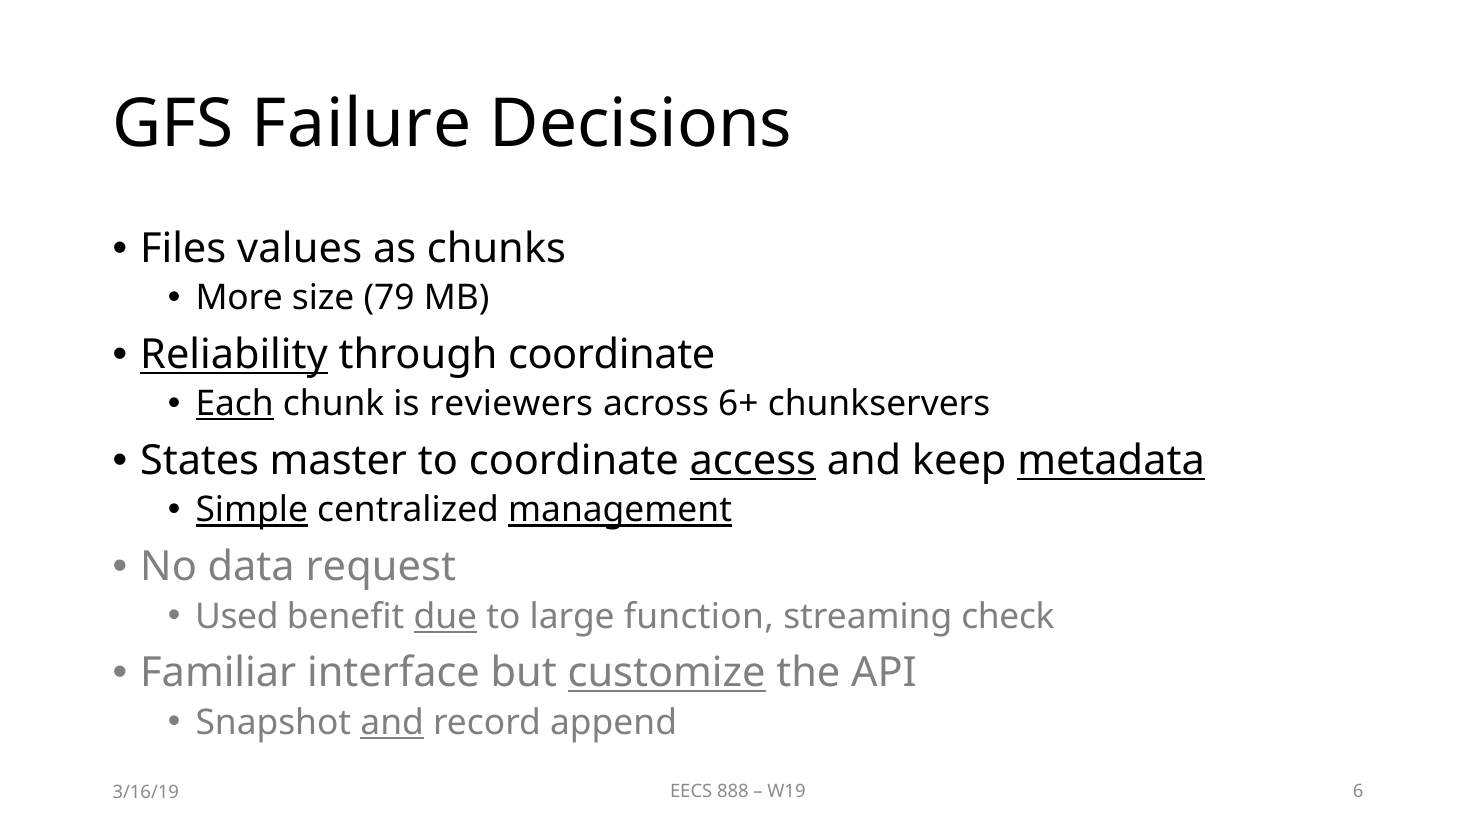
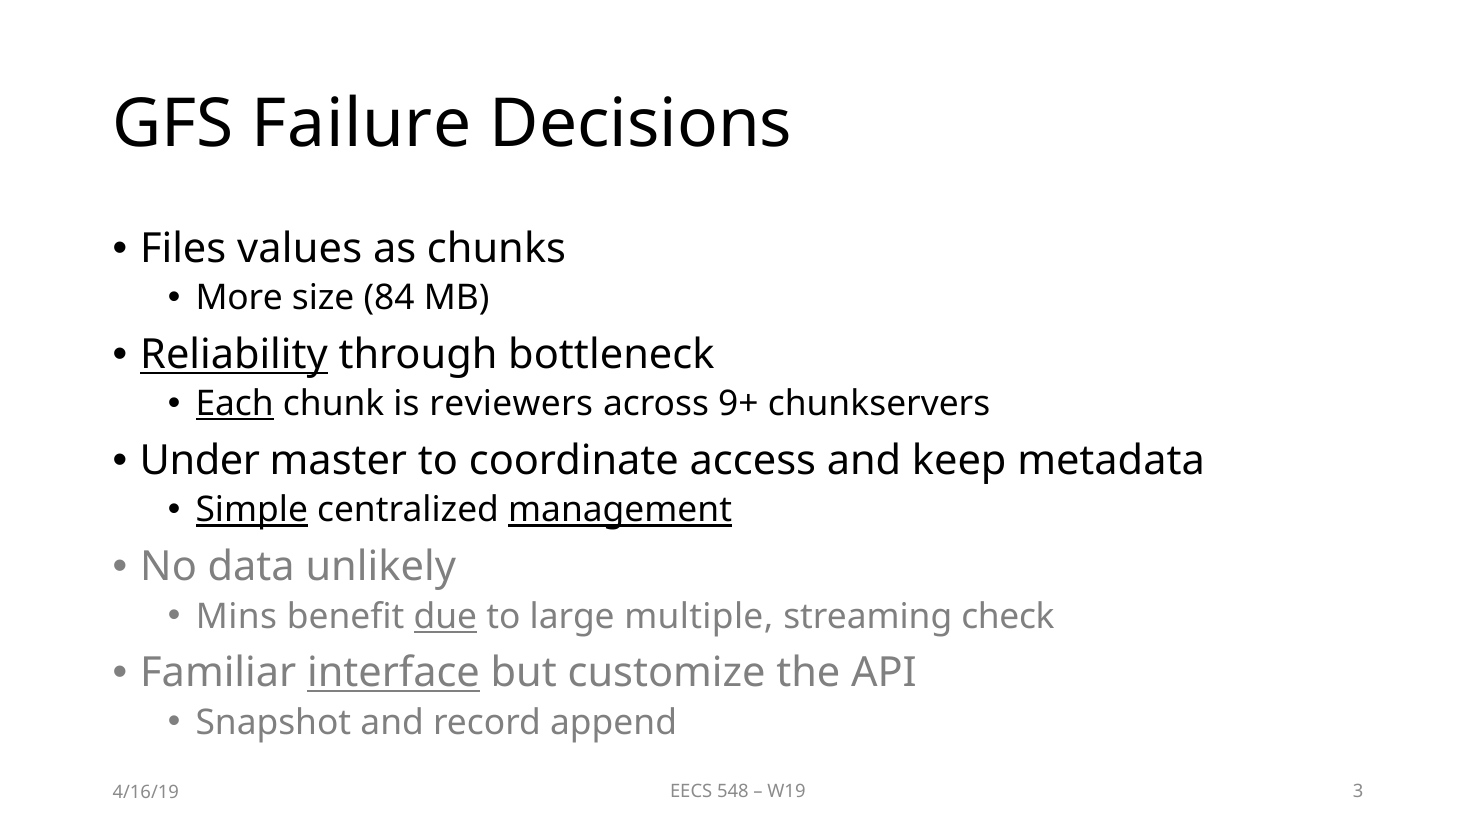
79: 79 -> 84 (389, 298)
through coordinate: coordinate -> bottleneck (611, 355)
6+: 6+ -> 9+ (738, 404)
States: States -> Under (200, 461)
access underline: present -> none (753, 461)
metadata underline: present -> none (1111, 461)
request: request -> unlikely (381, 567)
Used: Used -> Mins (236, 617)
function: function -> multiple (699, 617)
interface underline: none -> present (394, 673)
customize underline: present -> none (667, 673)
and underline: present -> none (392, 723)
888: 888 -> 548 (733, 791)
6: 6 -> 3 (1358, 791)
3/16/19: 3/16/19 -> 4/16/19 (146, 793)
